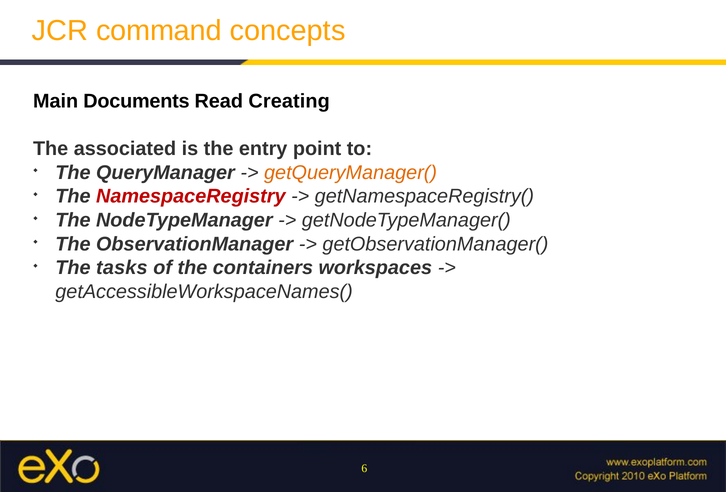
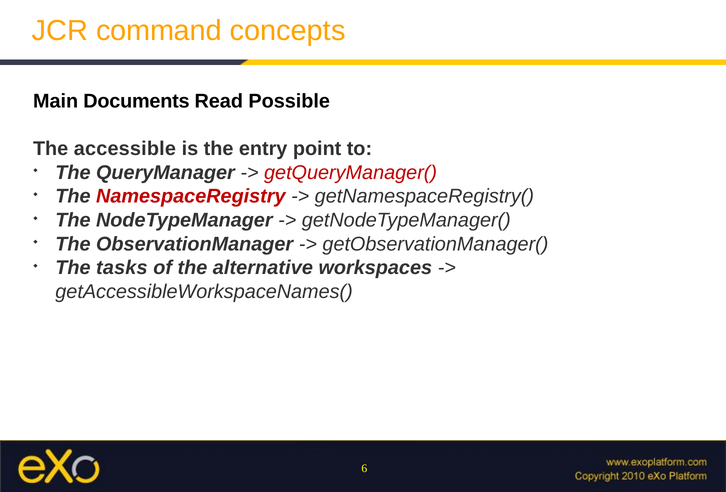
Creating: Creating -> Possible (289, 101)
associated: associated -> accessible (125, 149)
getQueryManager( colour: orange -> red (351, 173)
containers: containers -> alternative (263, 268)
